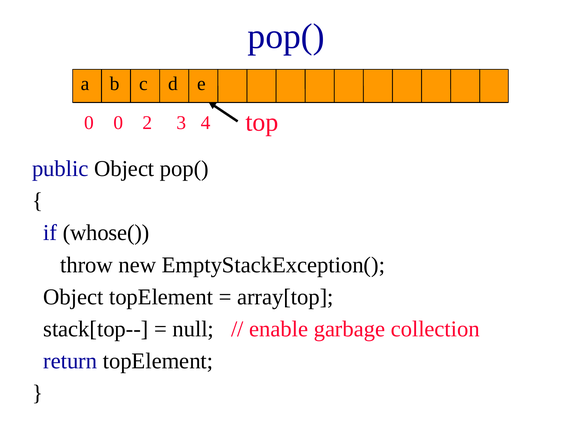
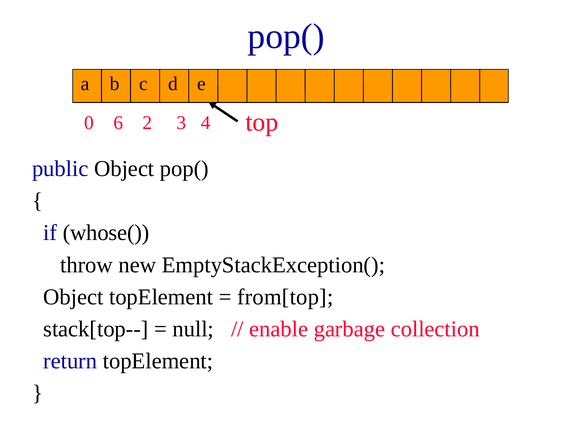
0 0: 0 -> 6 (118, 123)
array[top: array[top -> from[top (285, 297)
